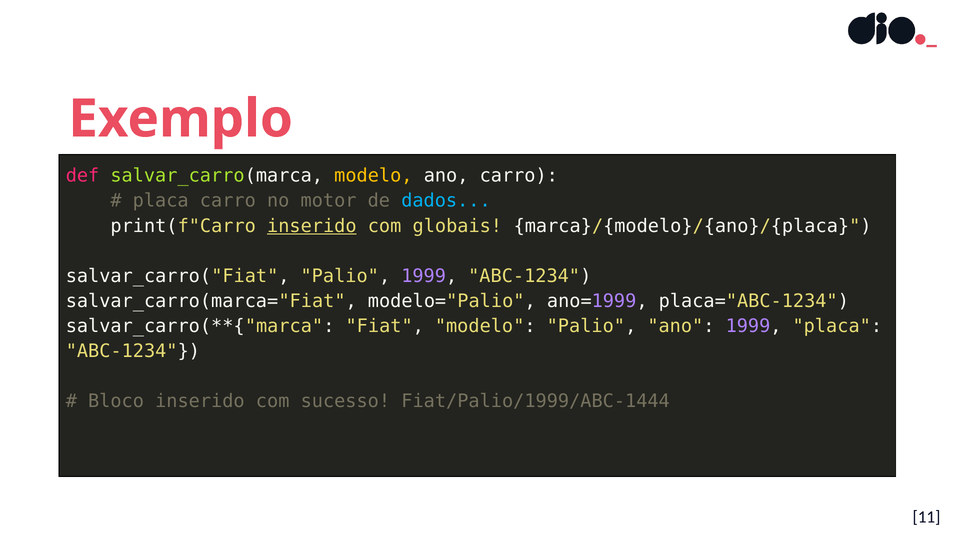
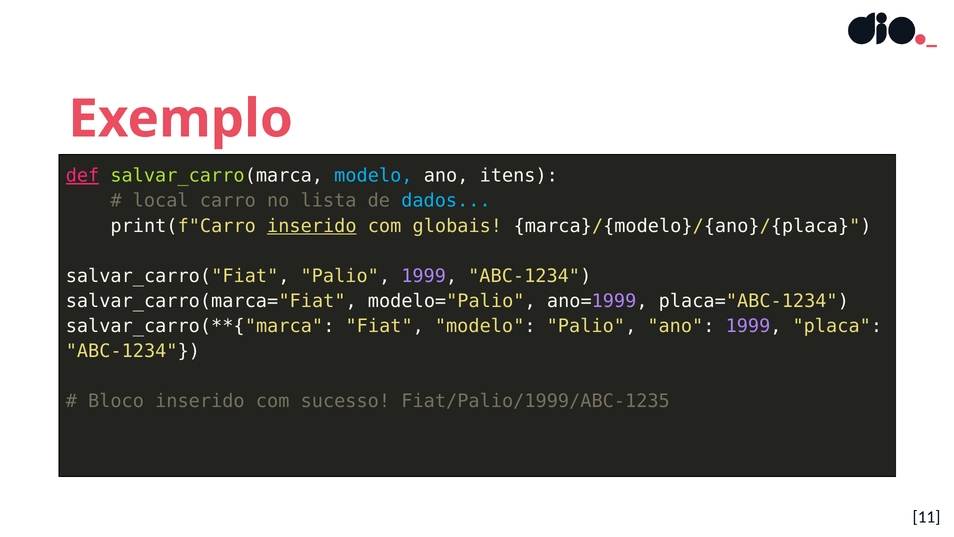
def underline: none -> present (82, 176)
modelo colour: yellow -> light blue (373, 176)
ano carro: carro -> itens (519, 176)
placa: placa -> local (161, 201)
motor: motor -> lista (329, 201)
Fiat/Palio/1999/ABC-1444: Fiat/Palio/1999/ABC-1444 -> Fiat/Palio/1999/ABC-1235 (536, 401)
